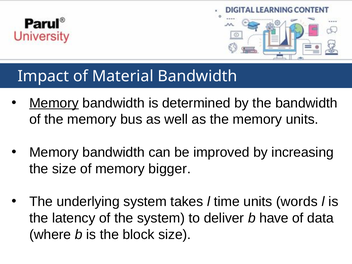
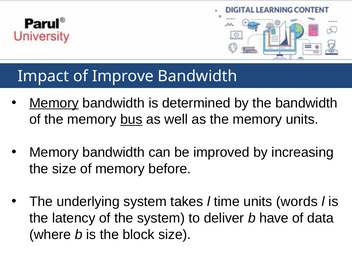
Material: Material -> Improve (123, 76)
bus underline: none -> present (131, 119)
bigger: bigger -> before (170, 169)
